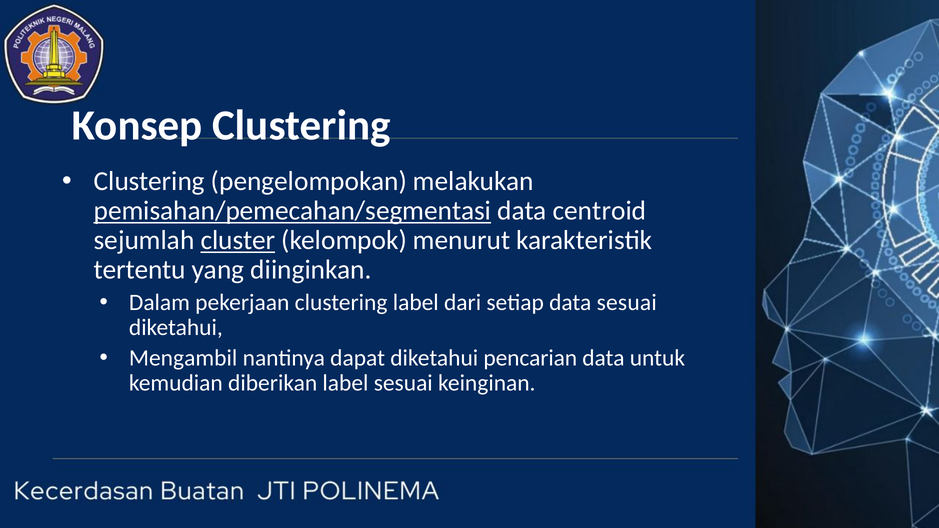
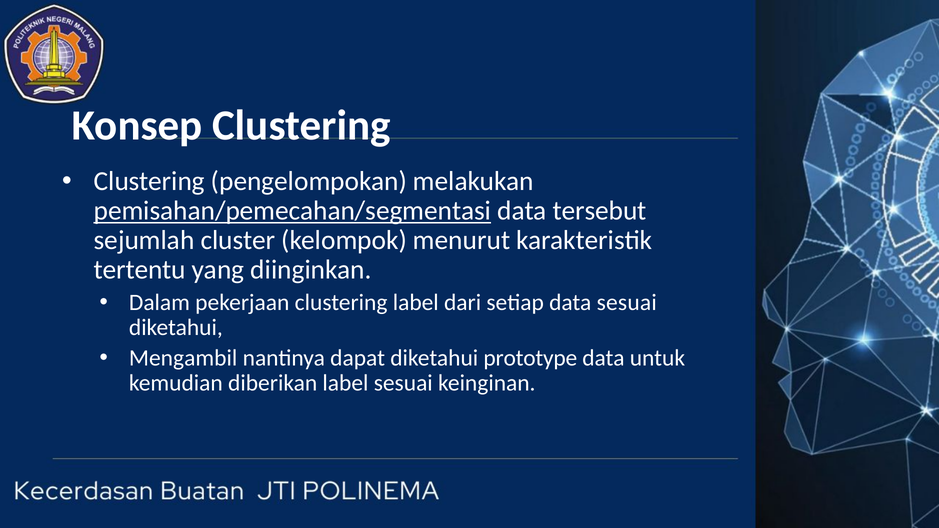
centroid: centroid -> tersebut (600, 211)
cluster underline: present -> none (238, 240)
pencarian: pencarian -> prototype (530, 358)
